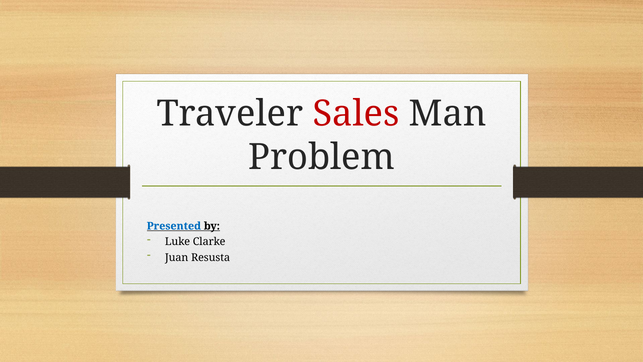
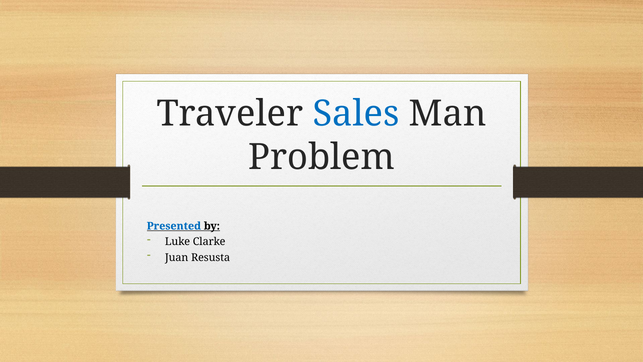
Sales colour: red -> blue (356, 114)
